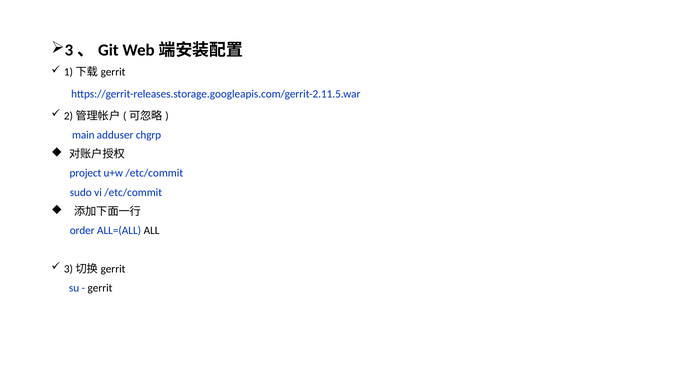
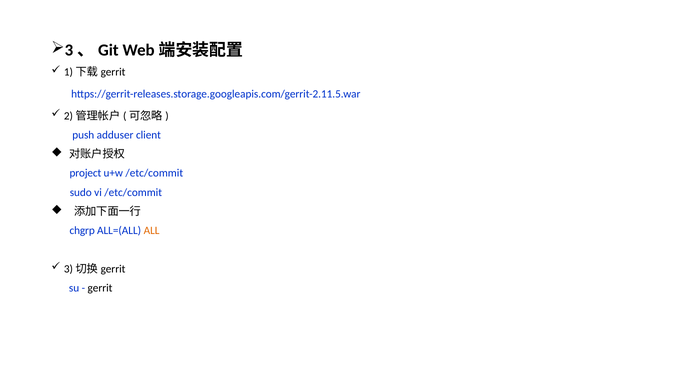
main: main -> push (83, 135)
chgrp: chgrp -> client (148, 135)
order: order -> chgrp (82, 230)
ALL colour: black -> orange (152, 230)
